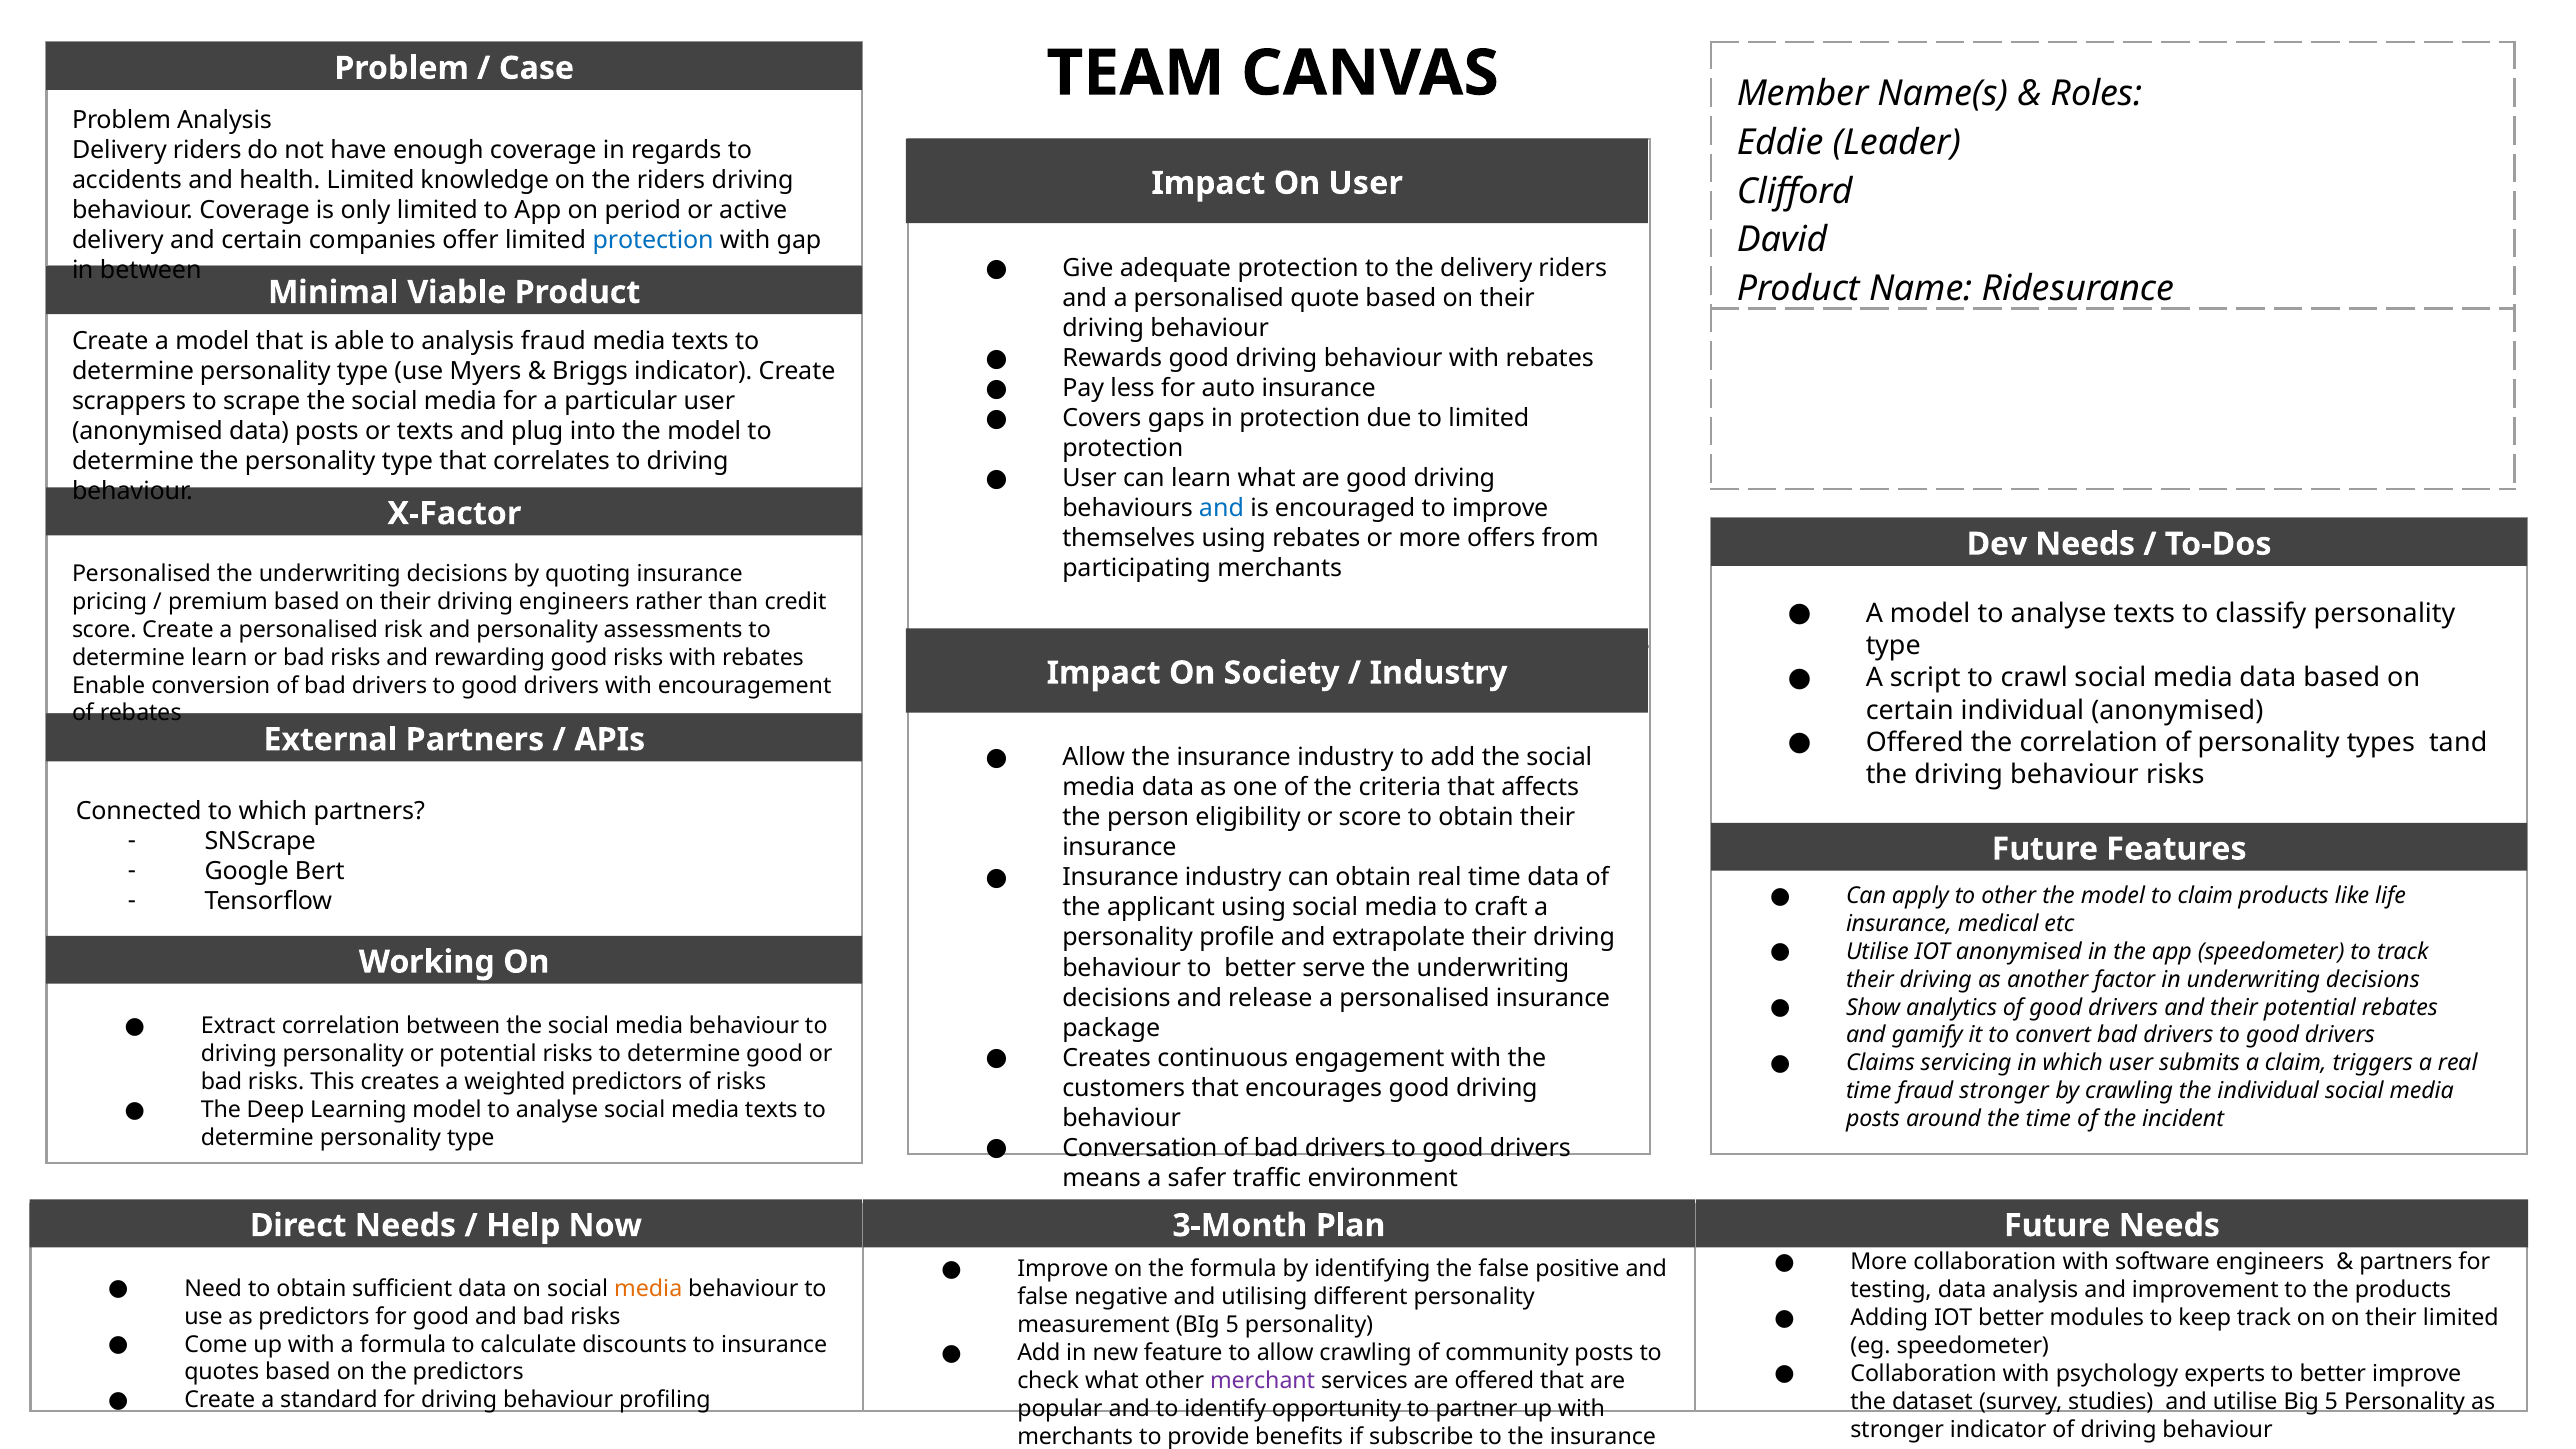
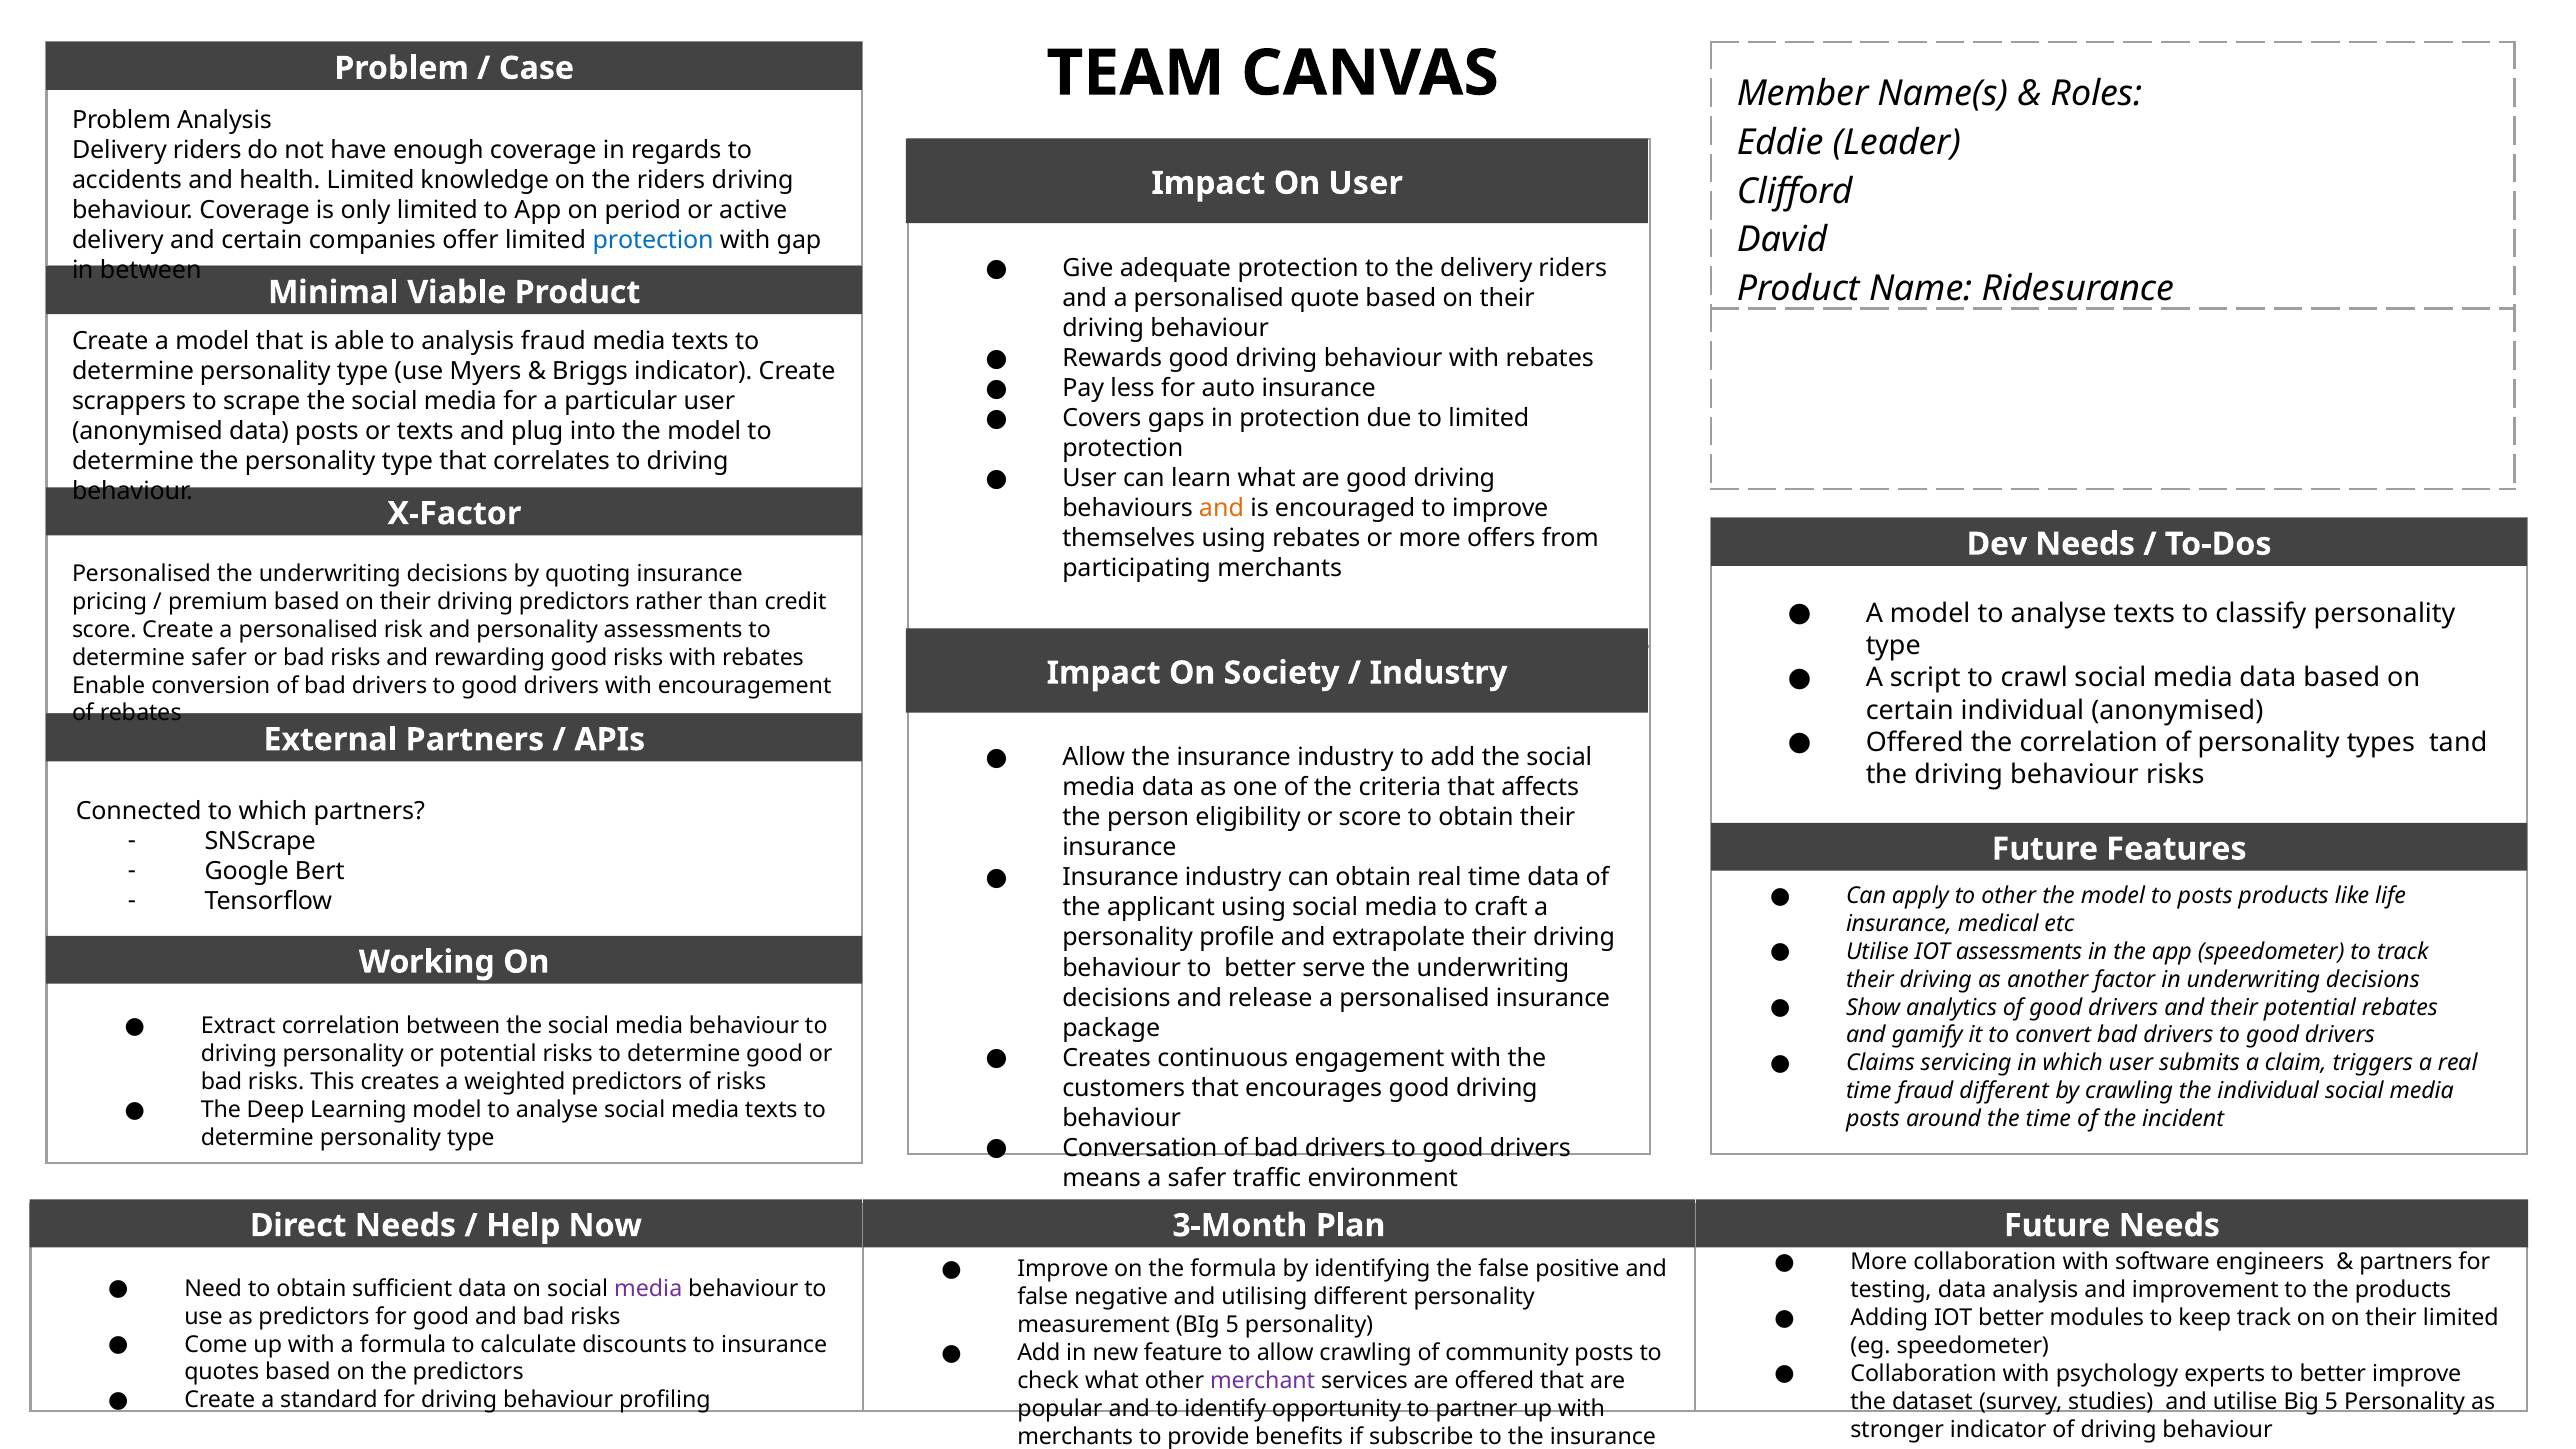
and colour: blue -> orange (1221, 509)
driving engineers: engineers -> predictors (574, 602)
determine learn: learn -> safer (219, 658)
to claim: claim -> posts (2205, 896)
IOT anonymised: anonymised -> assessments (2019, 952)
fraud stronger: stronger -> different (2004, 1091)
media colour: orange -> purple (648, 1289)
